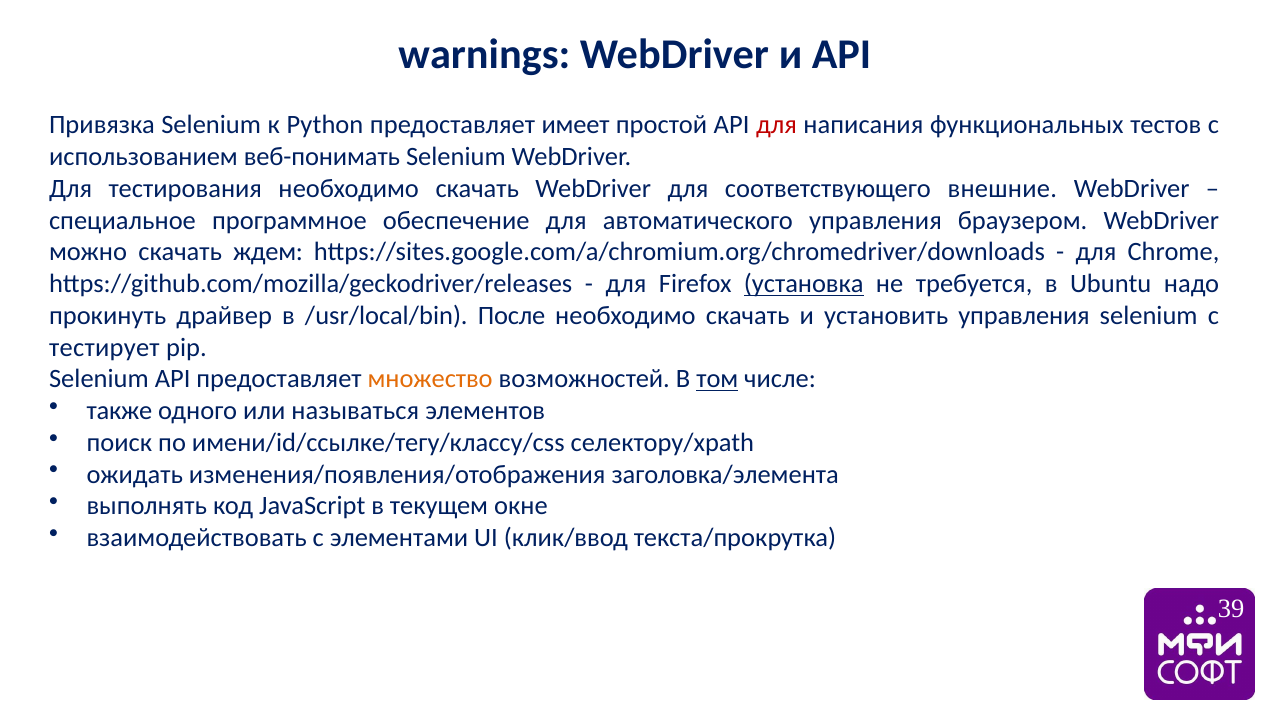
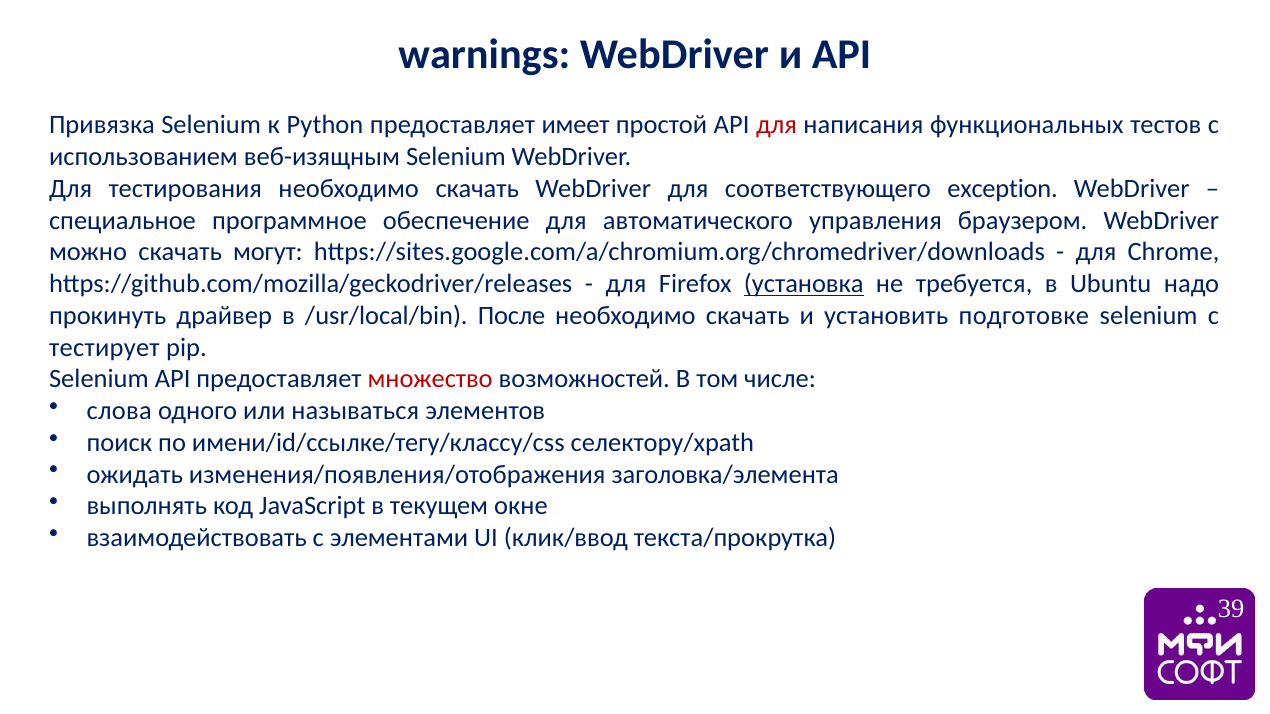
веб-понимать: веб-понимать -> веб-изящным (322, 157)
внешние: внешние -> exception (1003, 189)
ждем: ждем -> могут (268, 252)
установить управления: управления -> подготовке (1024, 316)
множество colour: orange -> red (430, 379)
том underline: present -> none (717, 379)
также: также -> слова (119, 411)
